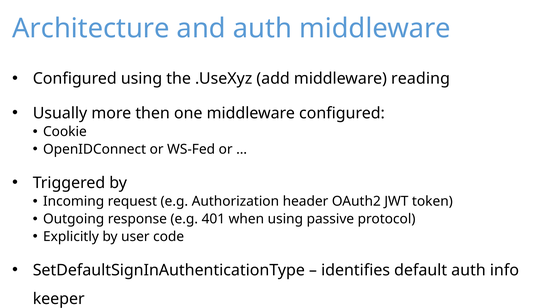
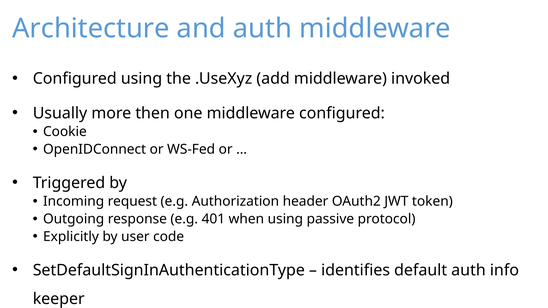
reading: reading -> invoked (421, 79)
